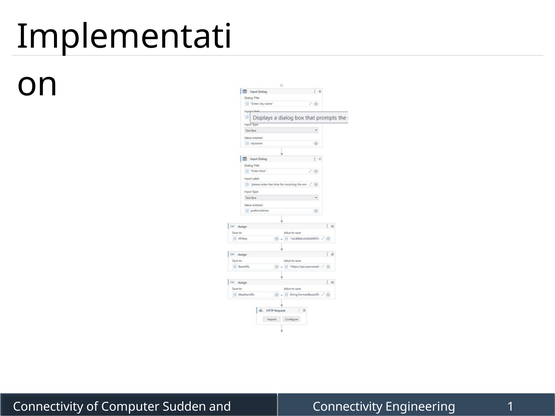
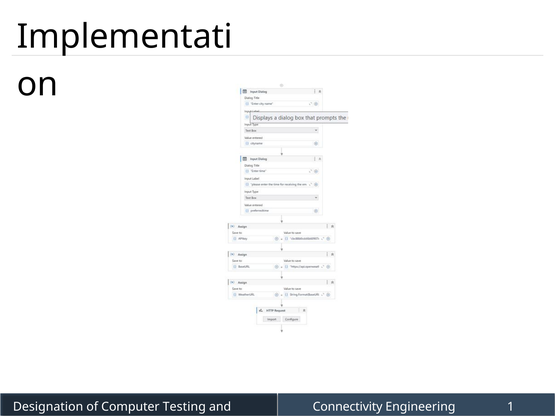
Connectivity: Connectivity -> Designation (48, 407)
Sudden: Sudden -> Testing (184, 407)
